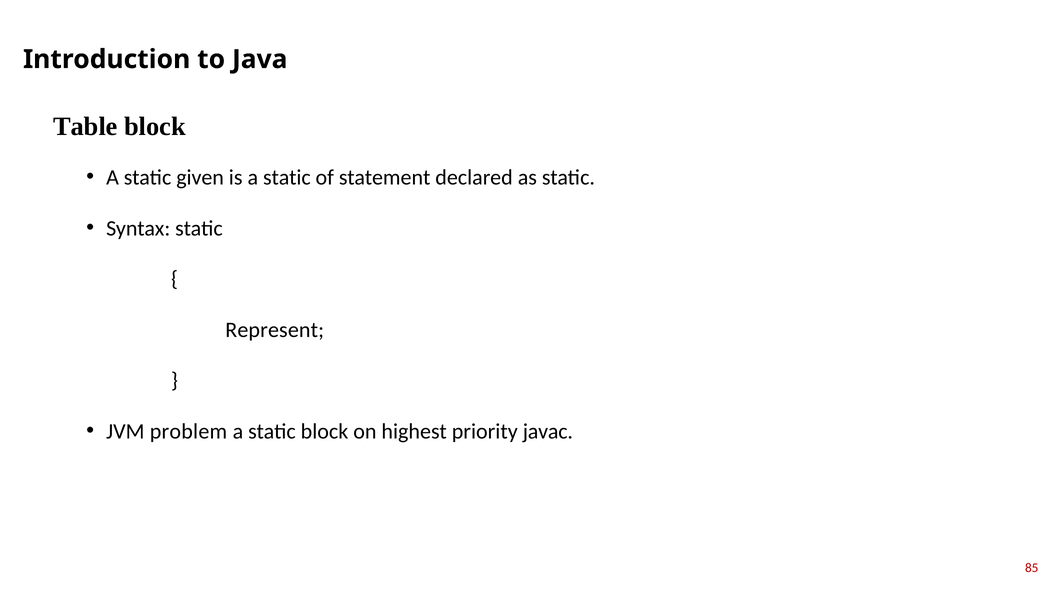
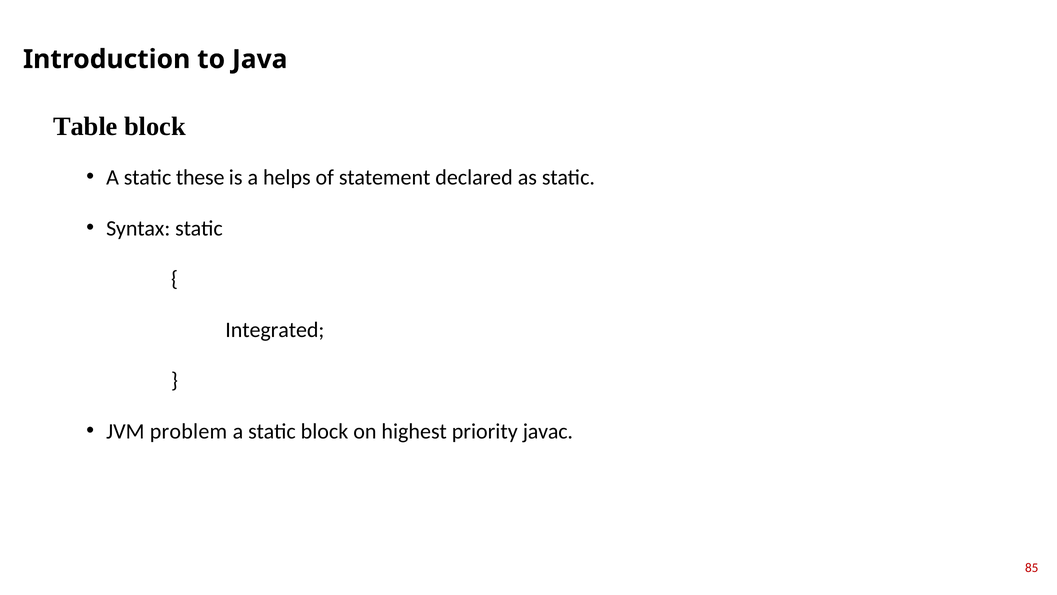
given: given -> these (200, 177)
is a static: static -> helps (287, 177)
Represent: Represent -> Integrated (275, 329)
